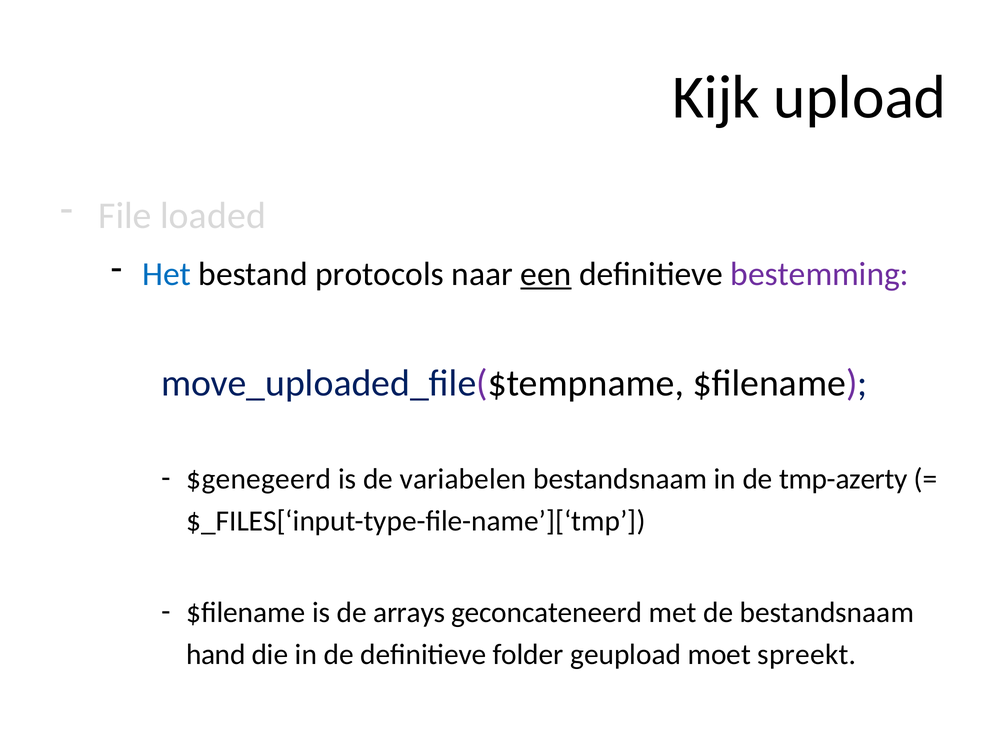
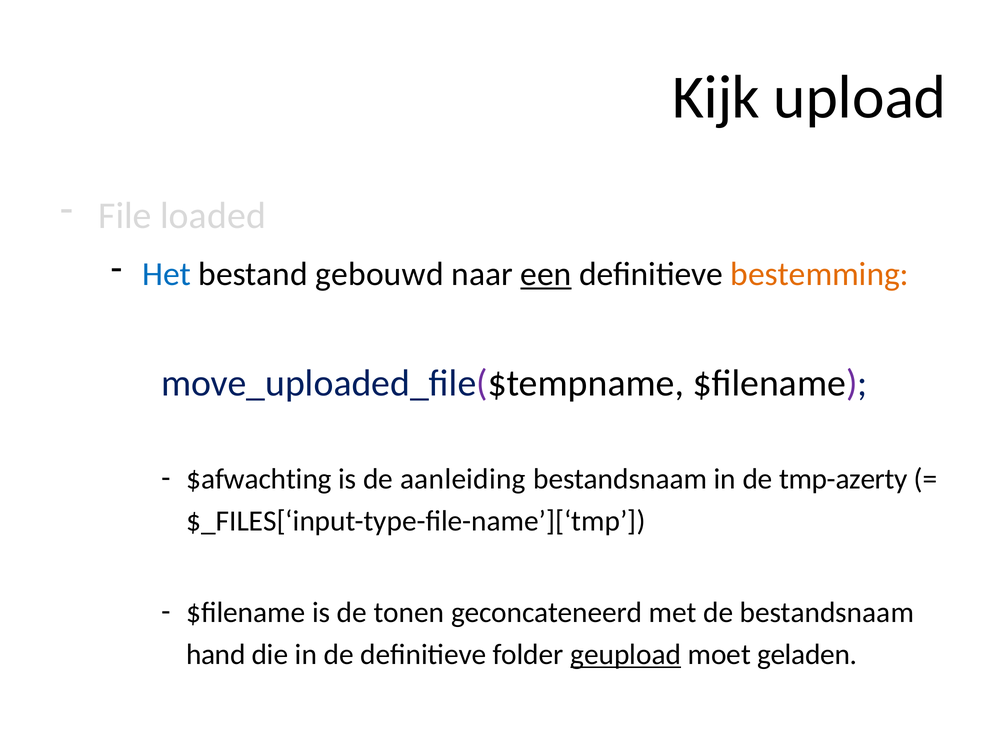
protocols: protocols -> gebouwd (379, 274)
bestemming colour: purple -> orange (820, 274)
$genegeerd: $genegeerd -> $afwachting (259, 479)
variabelen: variabelen -> aanleiding (463, 479)
arrays: arrays -> tonen (409, 613)
geupload underline: none -> present (626, 655)
spreekt: spreekt -> geladen (807, 655)
